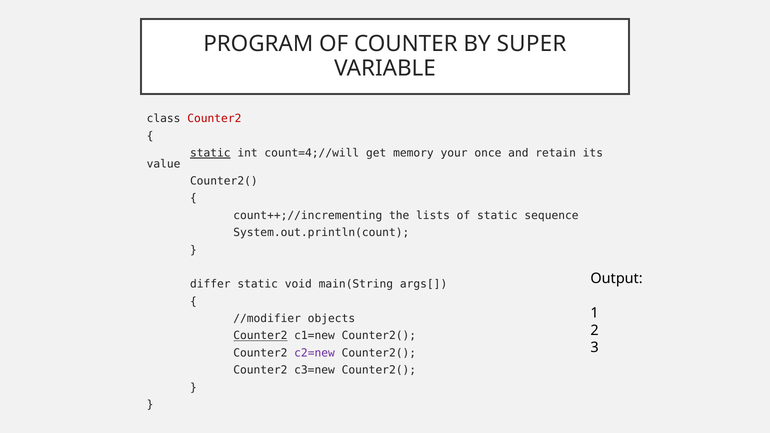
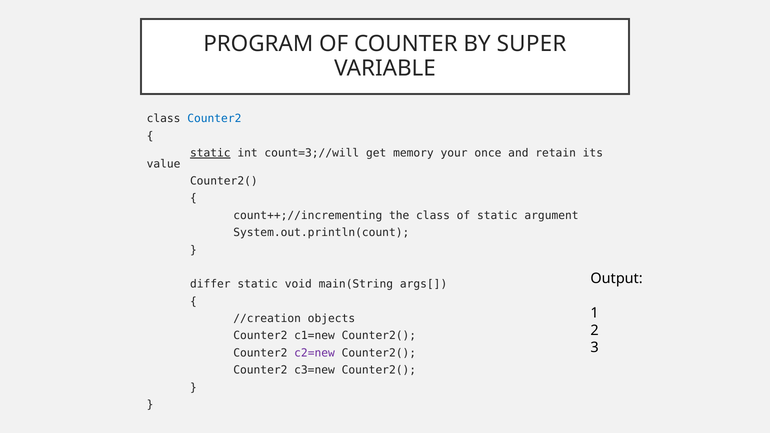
Counter2 colour: red -> blue (214, 119)
count=4;//will: count=4;//will -> count=3;//will (312, 153)
the lists: lists -> class (433, 216)
sequence: sequence -> argument (552, 216)
//modifier: //modifier -> //creation (267, 319)
Counter2 underline: present -> none (260, 336)
